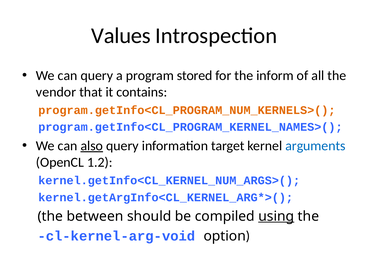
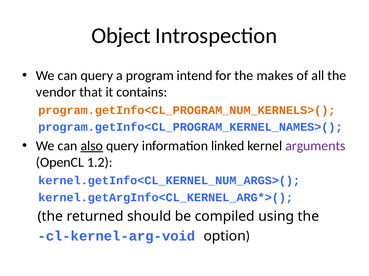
Values: Values -> Object (121, 36)
stored: stored -> intend (195, 76)
inform: inform -> makes (275, 76)
target: target -> linked (228, 146)
arguments colour: blue -> purple (315, 146)
between: between -> returned (95, 217)
using underline: present -> none (276, 217)
